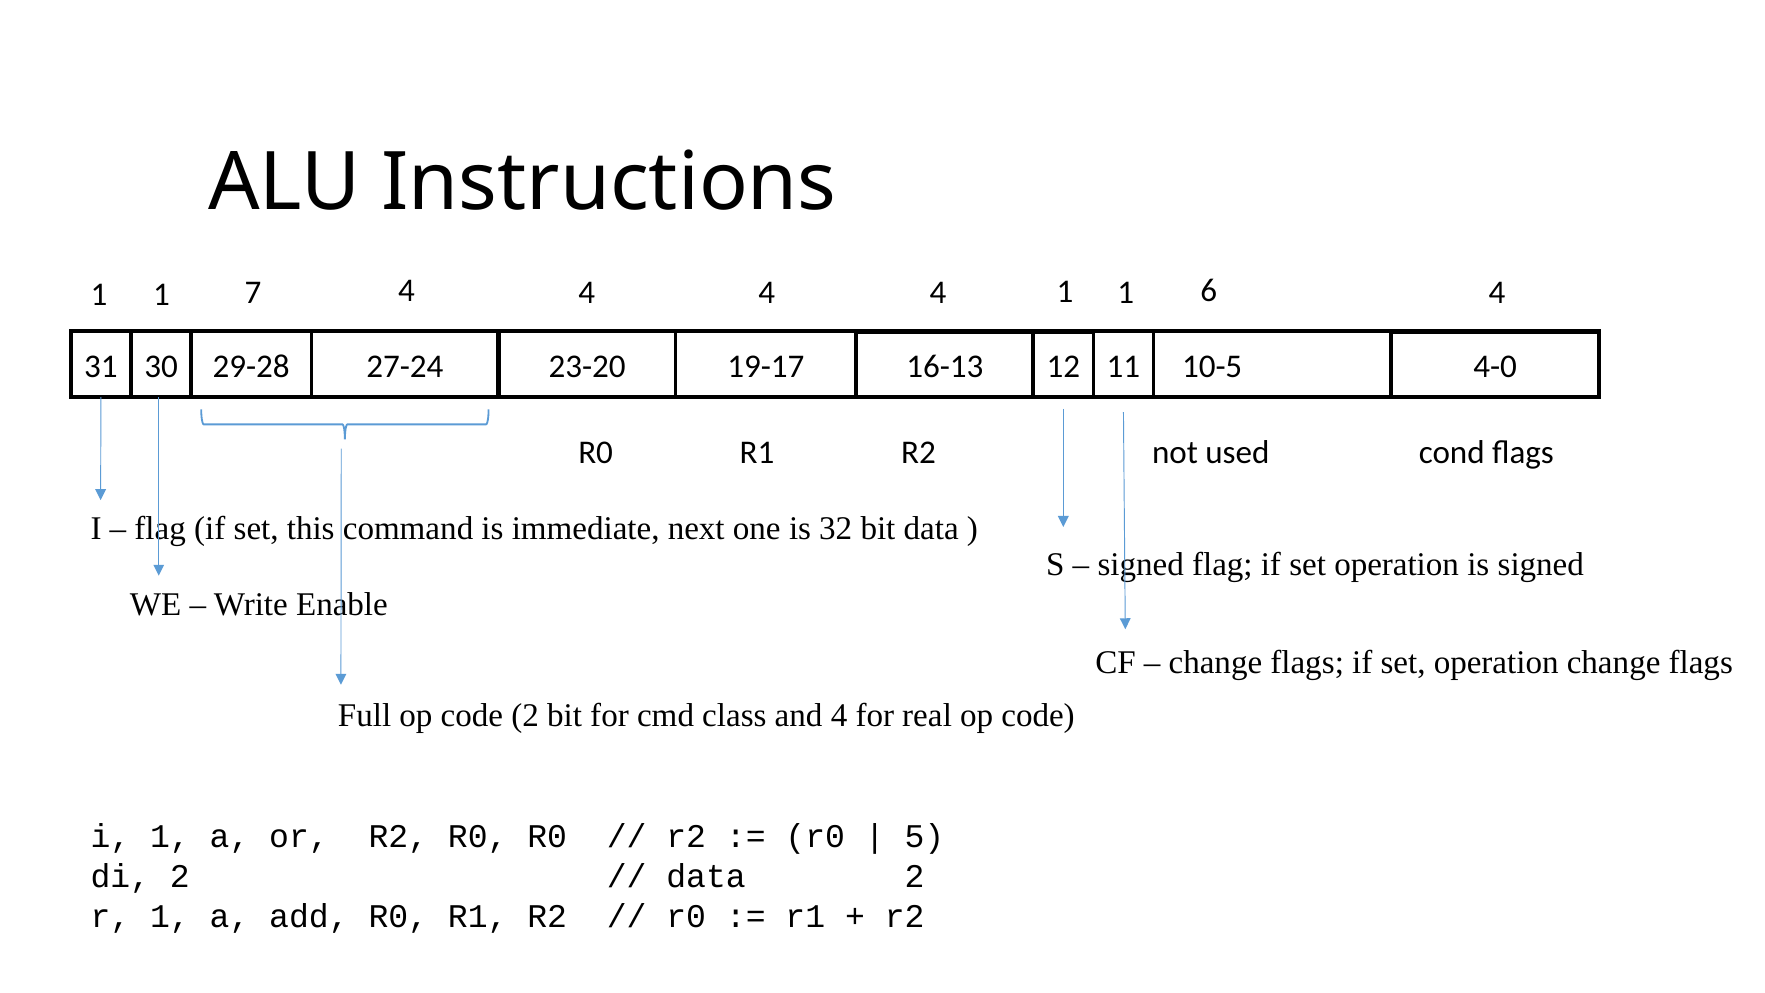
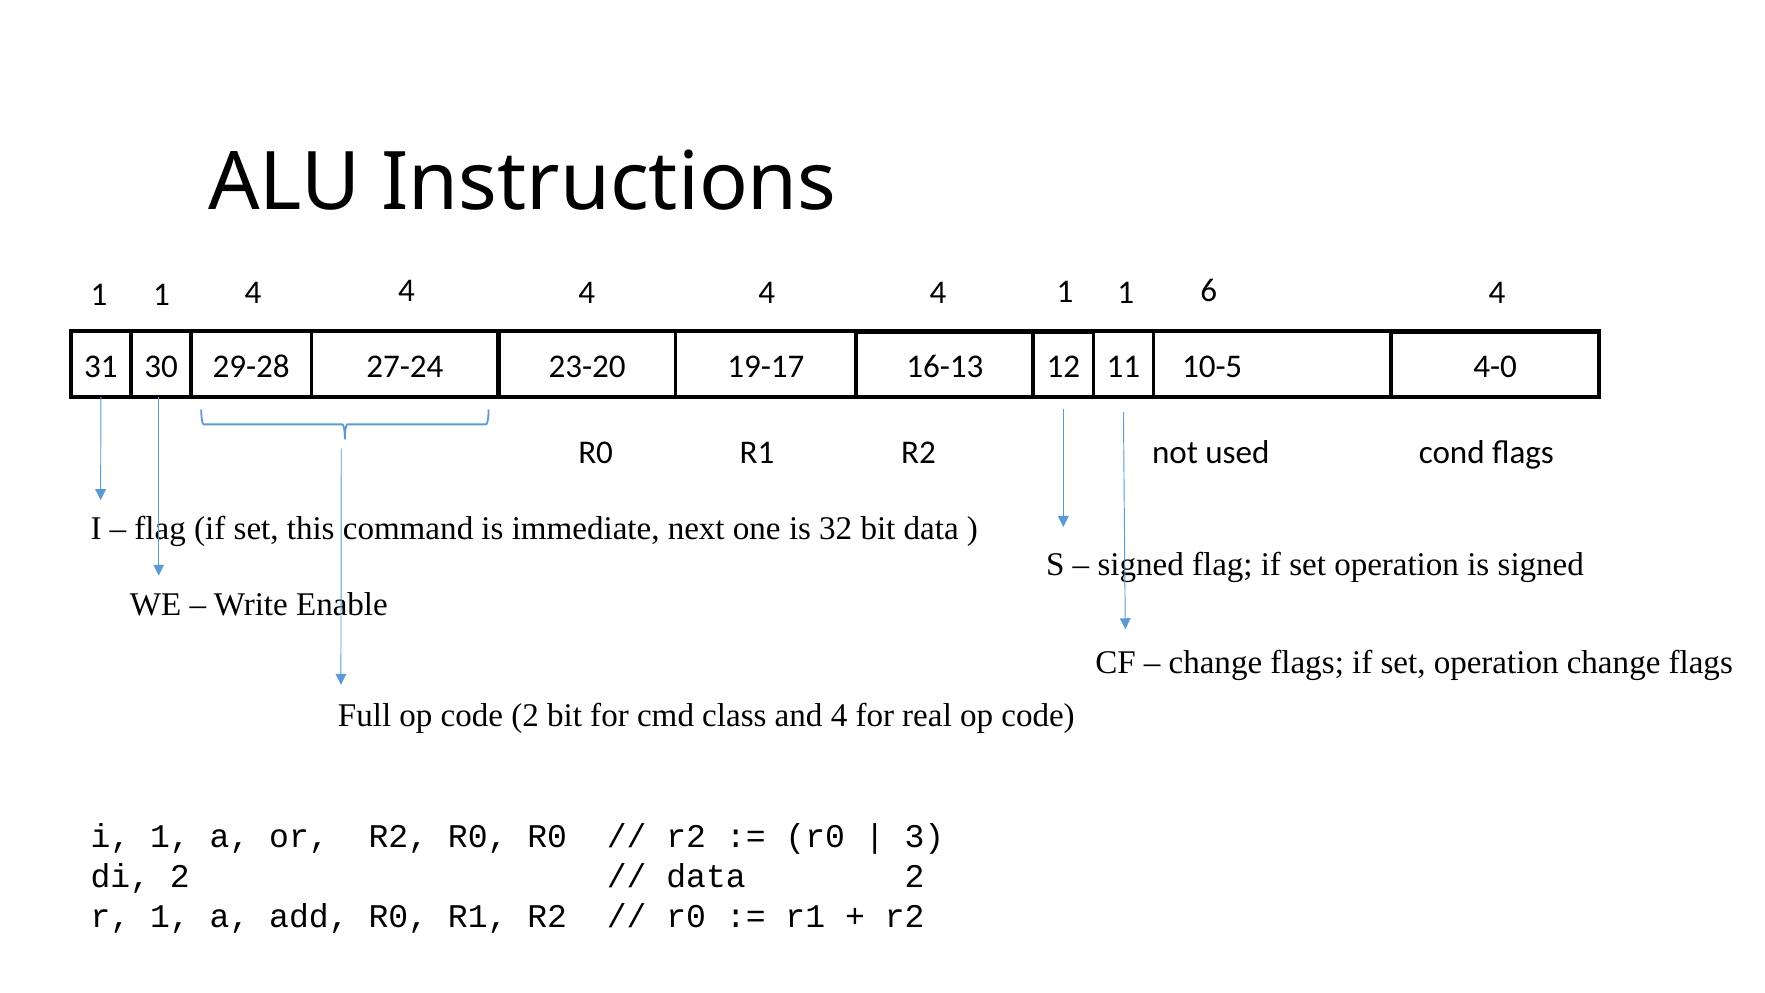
1 7: 7 -> 4 (253, 292)
5: 5 -> 3 (924, 836)
